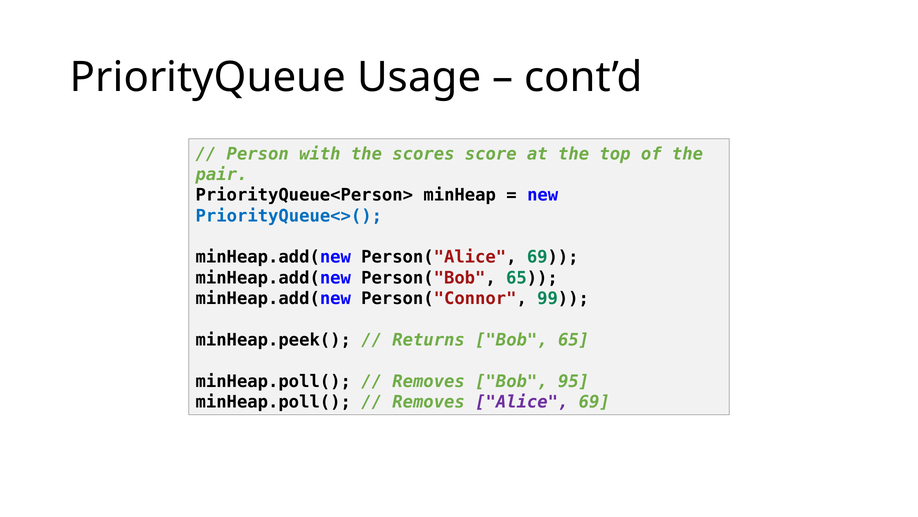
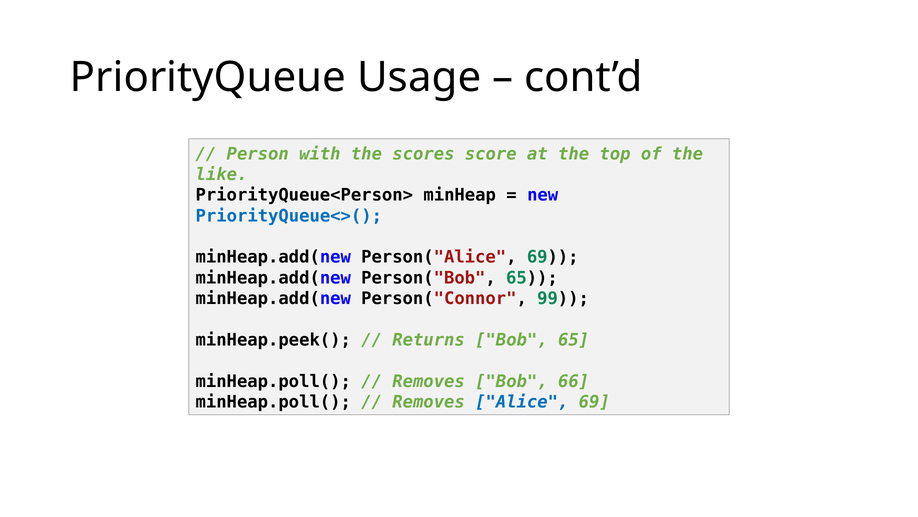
pair: pair -> like (222, 174)
95: 95 -> 66 (574, 381)
Alice colour: purple -> blue (522, 402)
